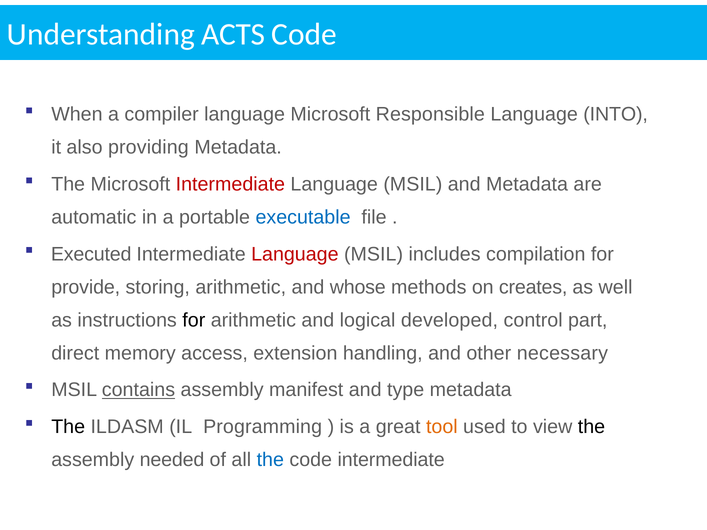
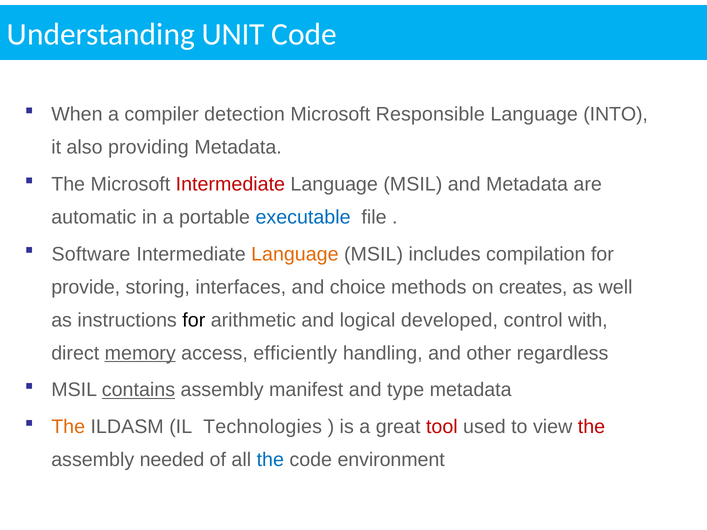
ACTS: ACTS -> UNIT (233, 35)
compiler language: language -> detection (245, 114)
Executed: Executed -> Software (91, 254)
Language colour: red -> orange (295, 254)
storing arithmetic: arithmetic -> interfaces (241, 287)
whose: whose -> choice (358, 287)
part: part -> with (588, 320)
memory underline: none -> present (140, 353)
extension: extension -> efficiently (295, 353)
necessary: necessary -> regardless (563, 353)
The colour: black -> orange (68, 427)
Programming: Programming -> Technologies (263, 427)
tool colour: orange -> red (442, 427)
the colour: black -> red (591, 427)
code intermediate: intermediate -> environment (391, 460)
